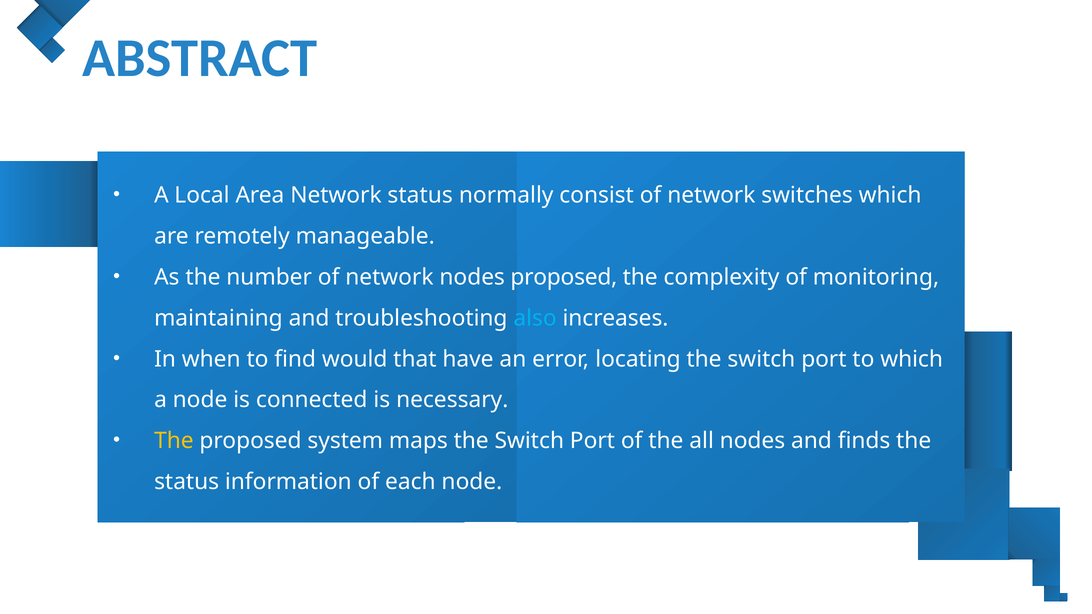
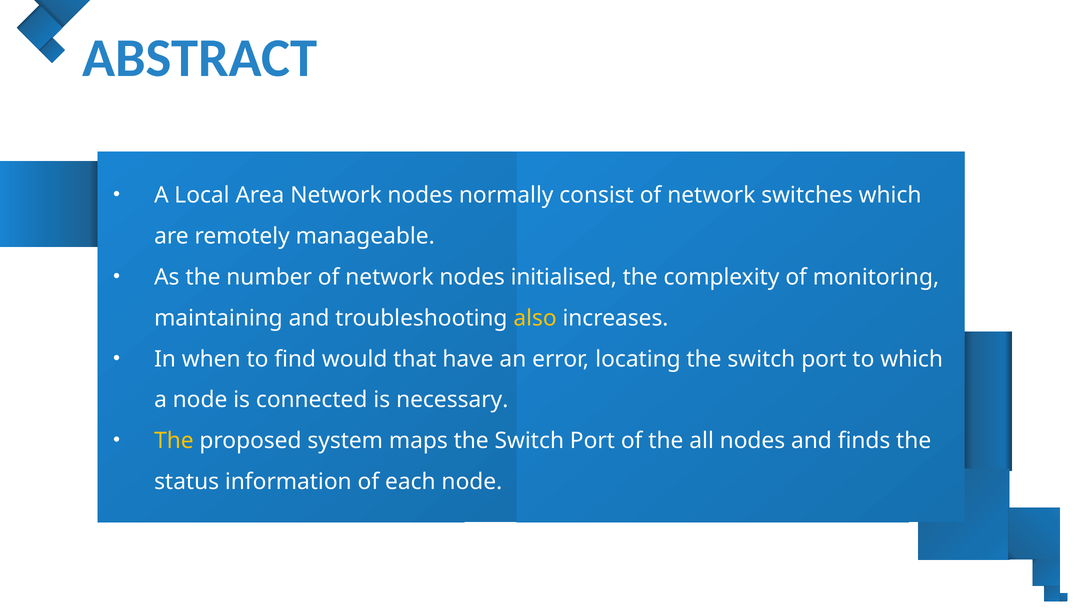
Area Network status: status -> nodes (420, 195)
nodes proposed: proposed -> initialised (564, 277)
also colour: light blue -> yellow (535, 318)
